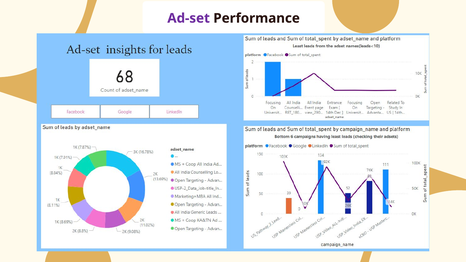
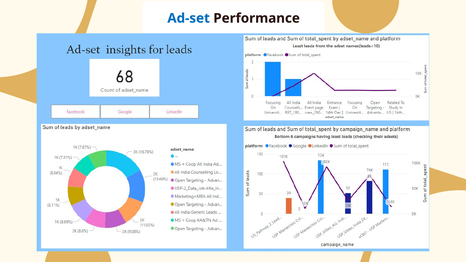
Ad-set colour: purple -> blue (189, 18)
